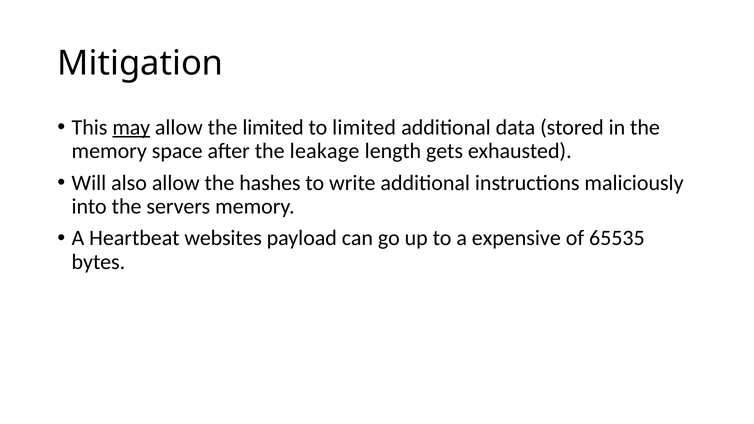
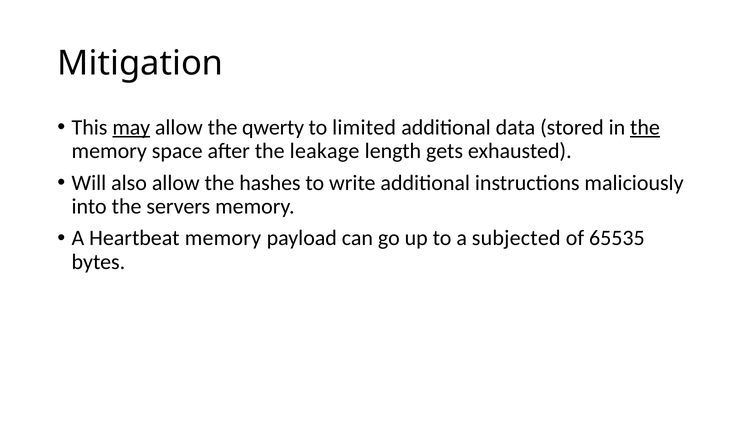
the limited: limited -> qwerty (273, 127)
the underline: none -> present (645, 127)
Heartbeat websites: websites -> memory (223, 238)
expensive: expensive -> subjected (516, 238)
